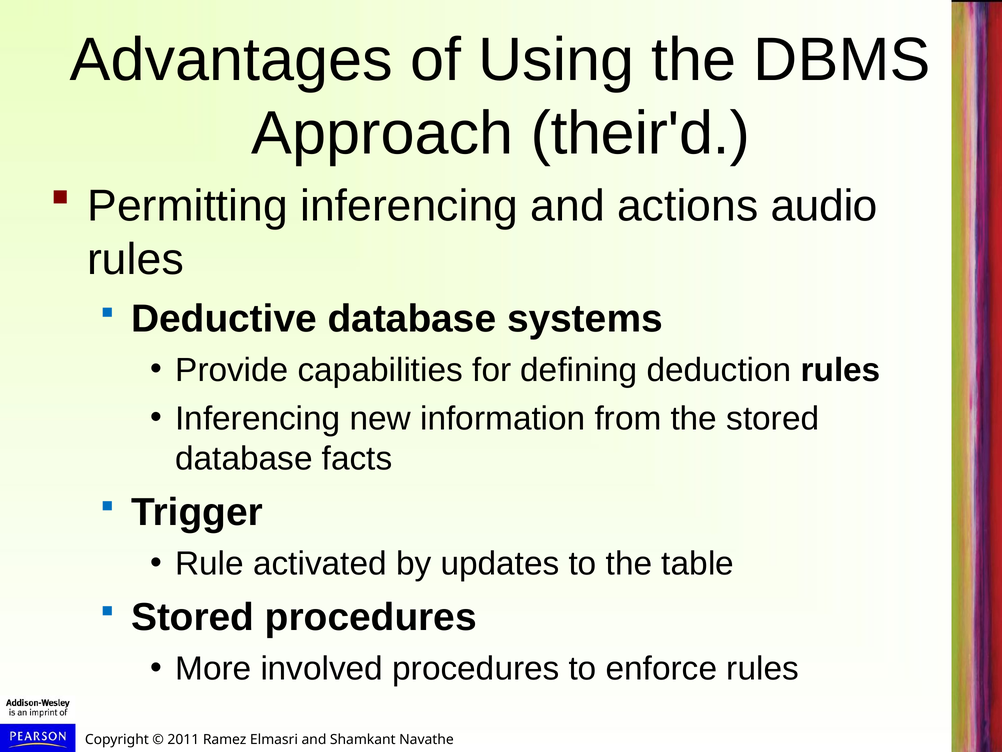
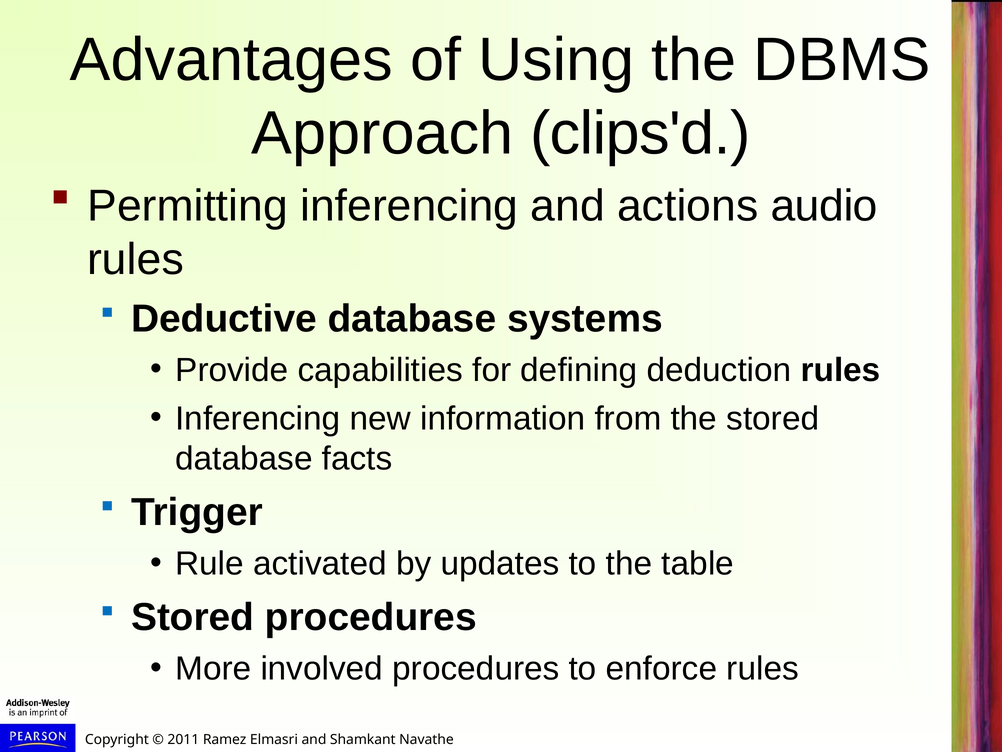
their'd: their'd -> clips'd (640, 134)
